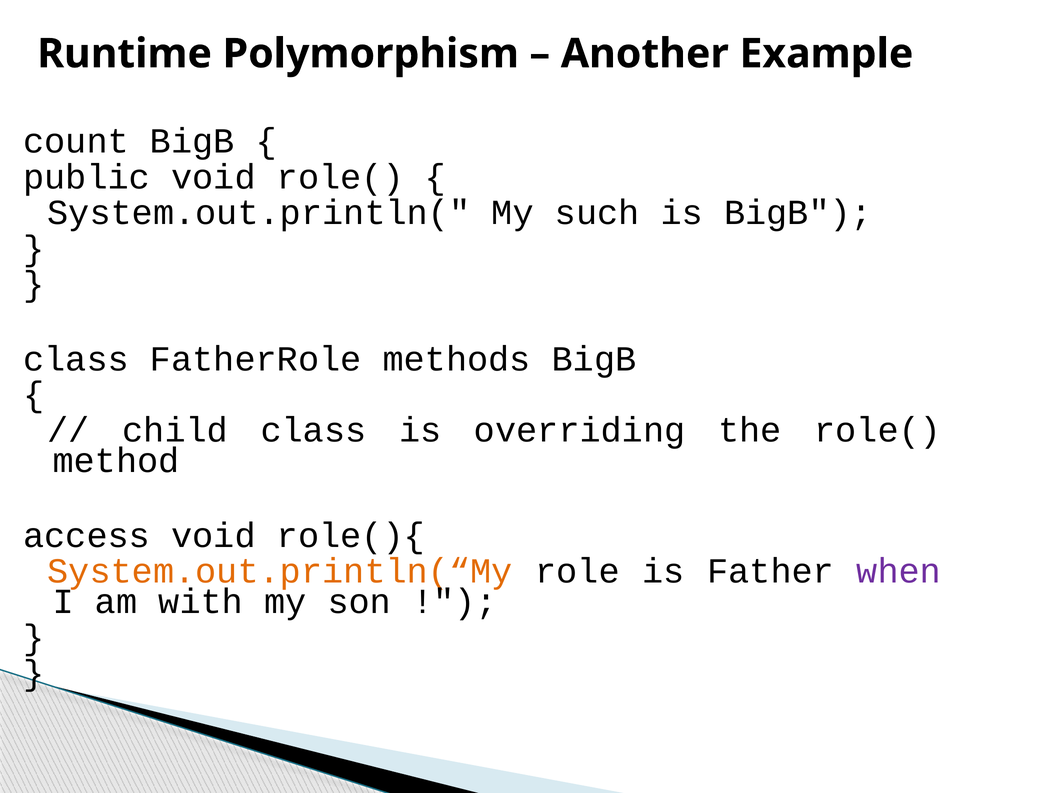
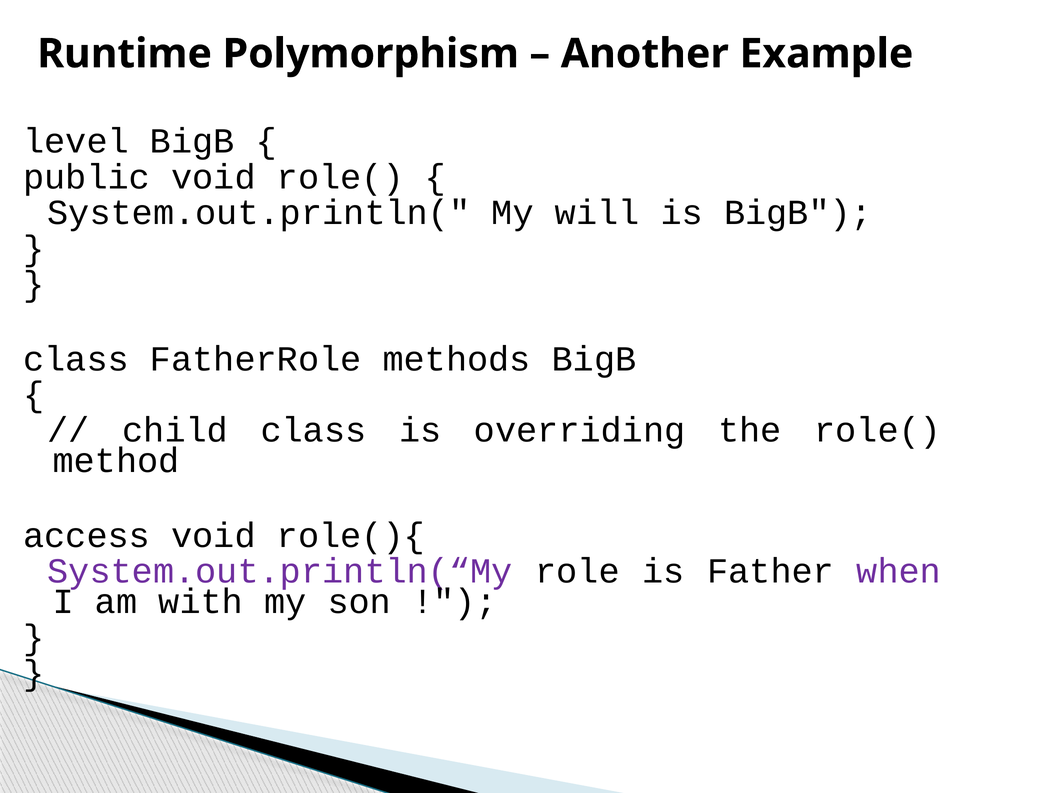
count: count -> level (76, 141)
such: such -> will (597, 213)
System.out.println(“My colour: orange -> purple (280, 571)
